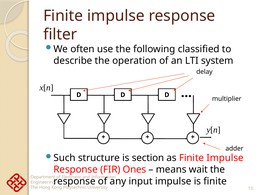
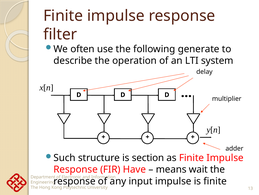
classified: classified -> generate (199, 49)
Ones: Ones -> Have (134, 169)
